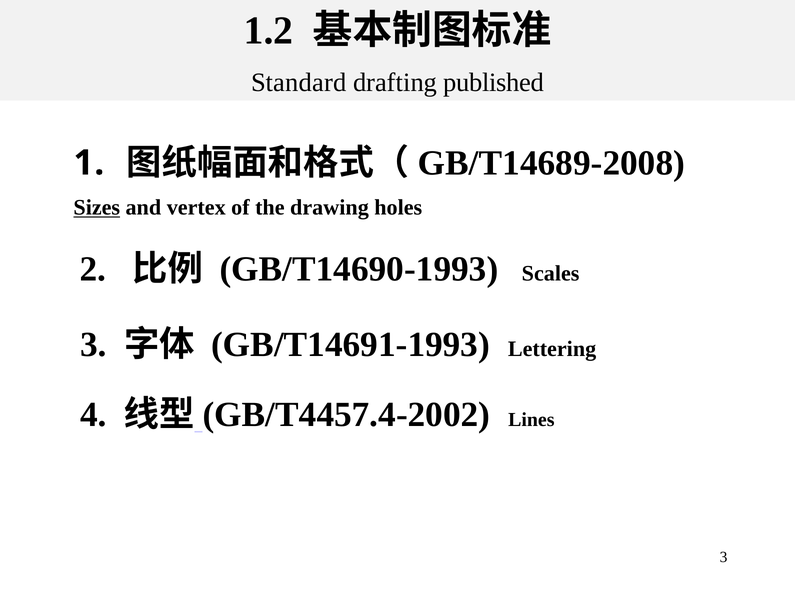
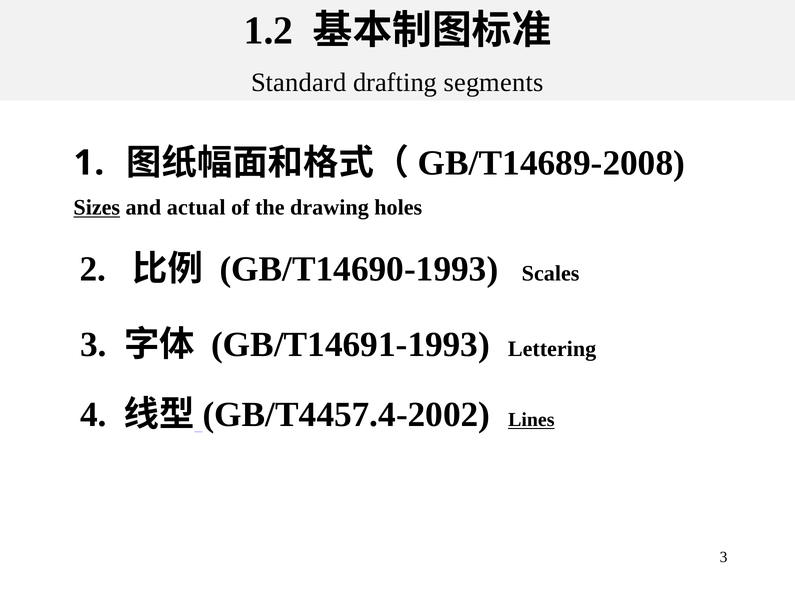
published: published -> segments (494, 83)
vertex: vertex -> actual (196, 208)
Lines underline: none -> present (531, 420)
